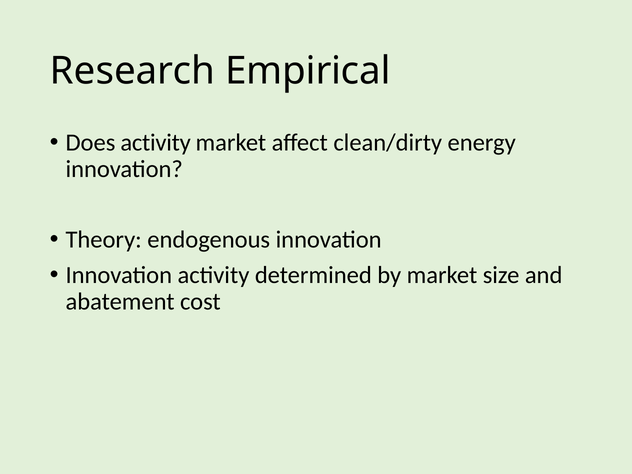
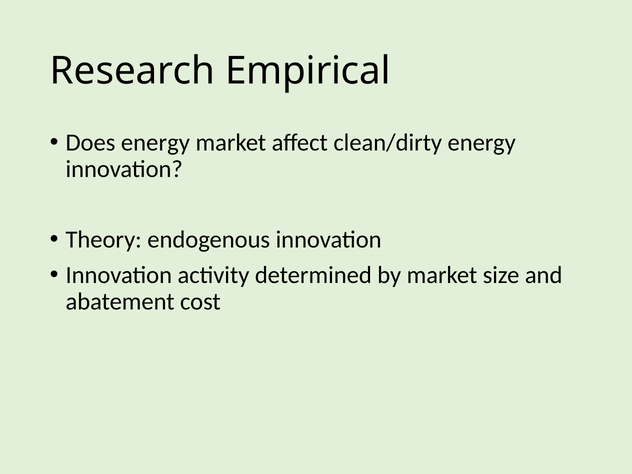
Does activity: activity -> energy (155, 142)
